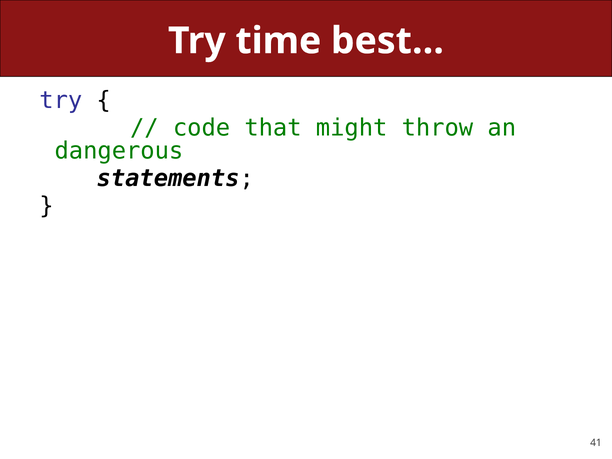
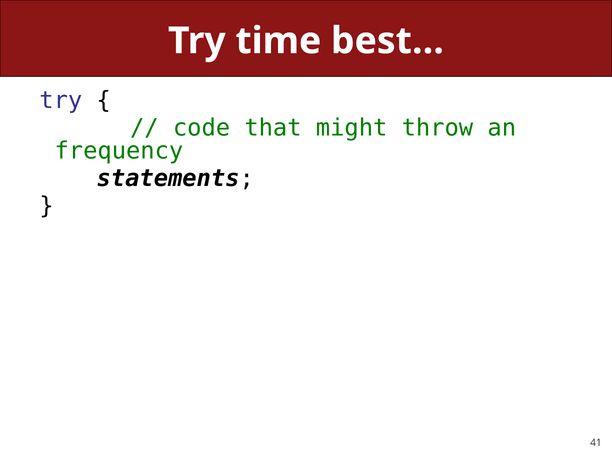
dangerous: dangerous -> frequency (119, 151)
